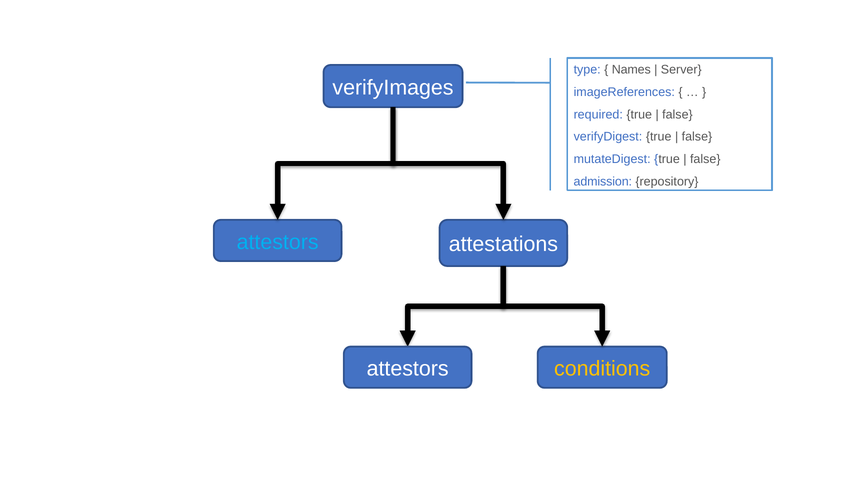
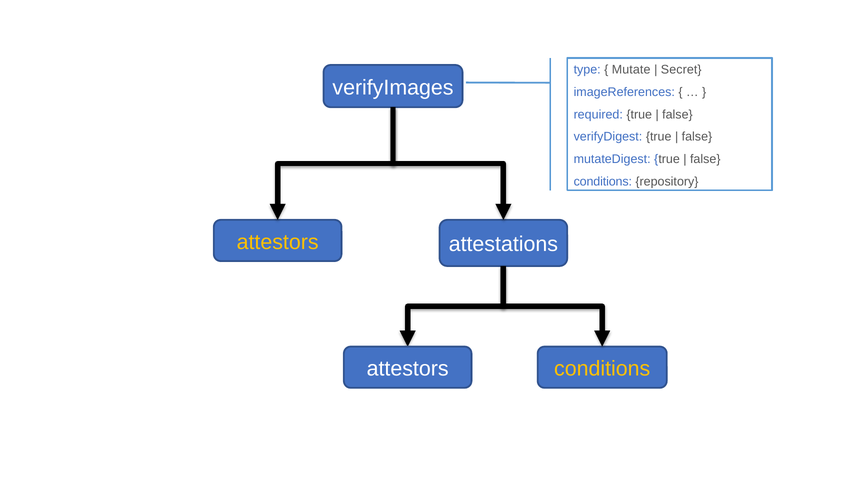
Names: Names -> Mutate (631, 70)
Server: Server -> Secret (681, 70)
admission: admission -> conditions (603, 182)
attestors colour: light blue -> yellow (278, 242)
